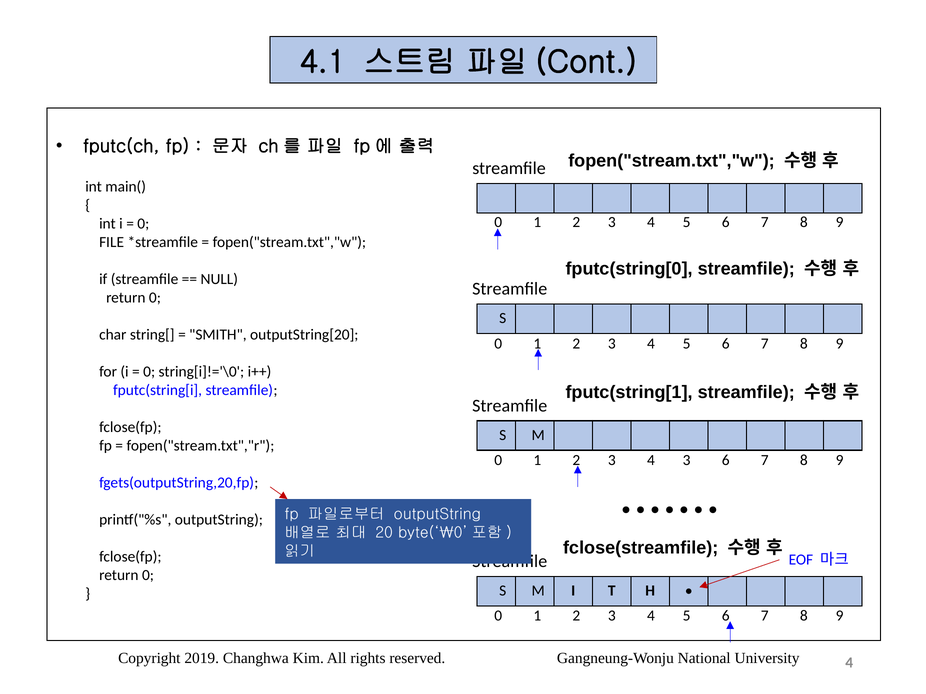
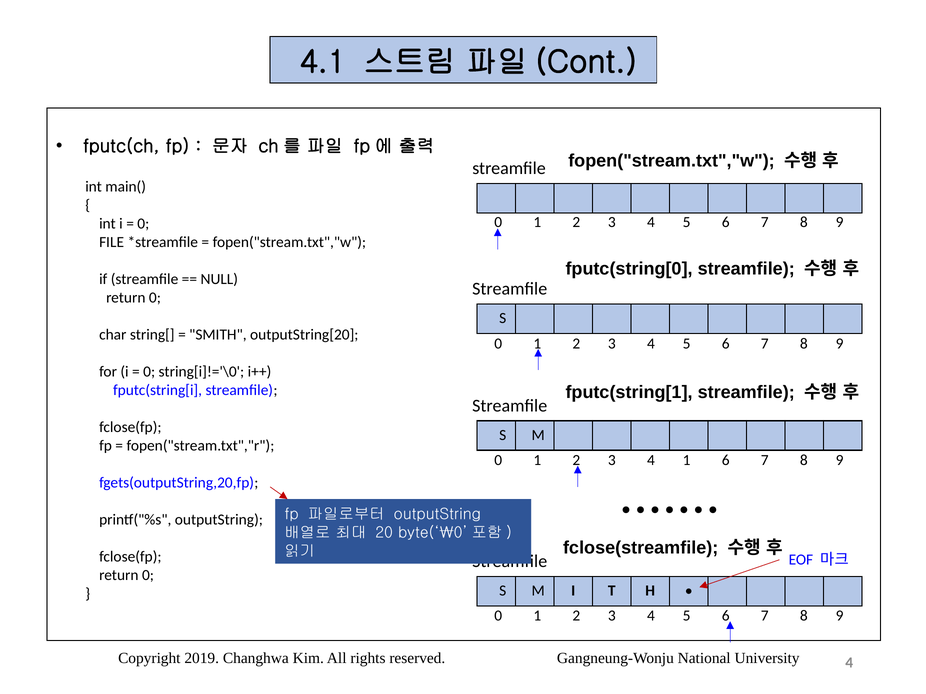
4 3: 3 -> 1 (687, 461)
